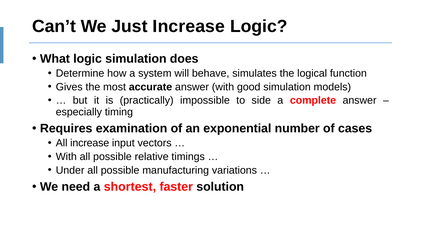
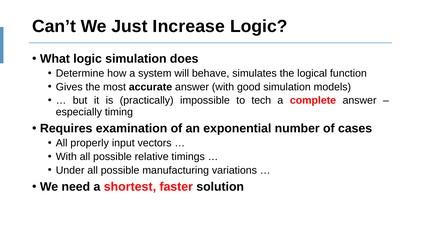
side: side -> tech (261, 100)
All increase: increase -> properly (90, 143)
